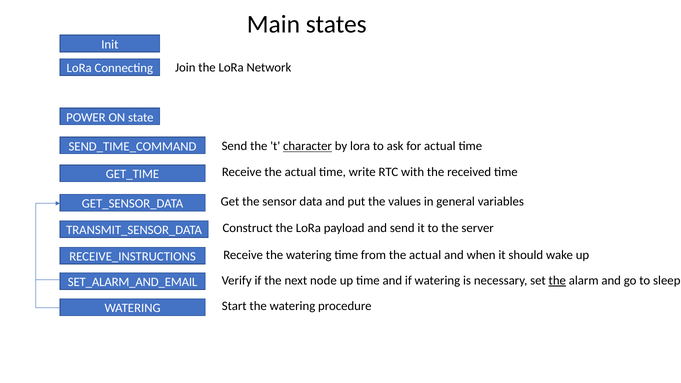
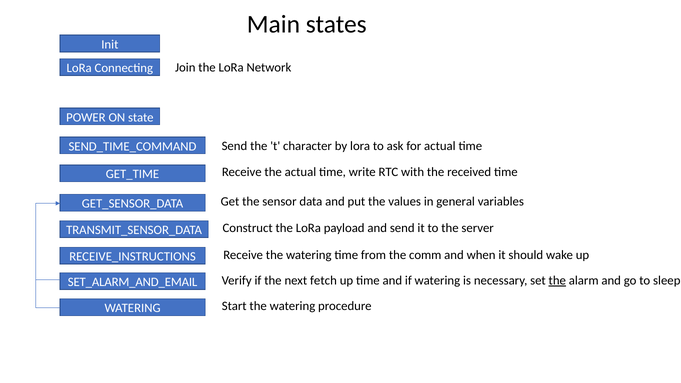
character underline: present -> none (308, 146)
from the actual: actual -> comm (425, 255)
node: node -> fetch (323, 281)
